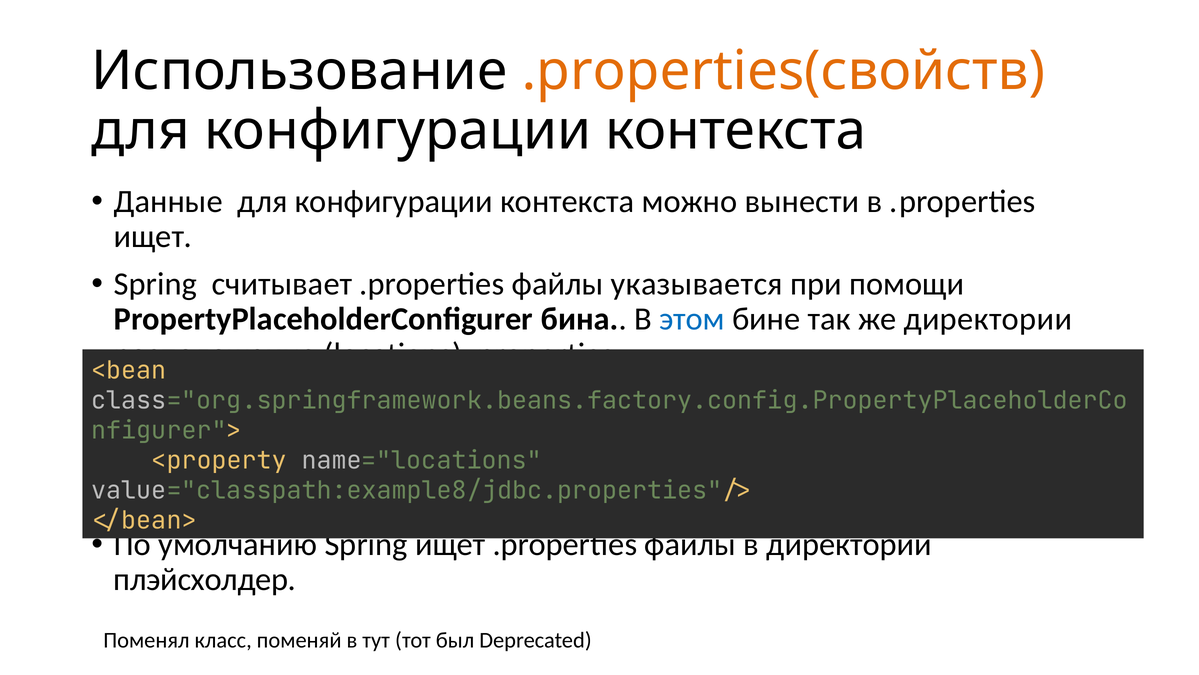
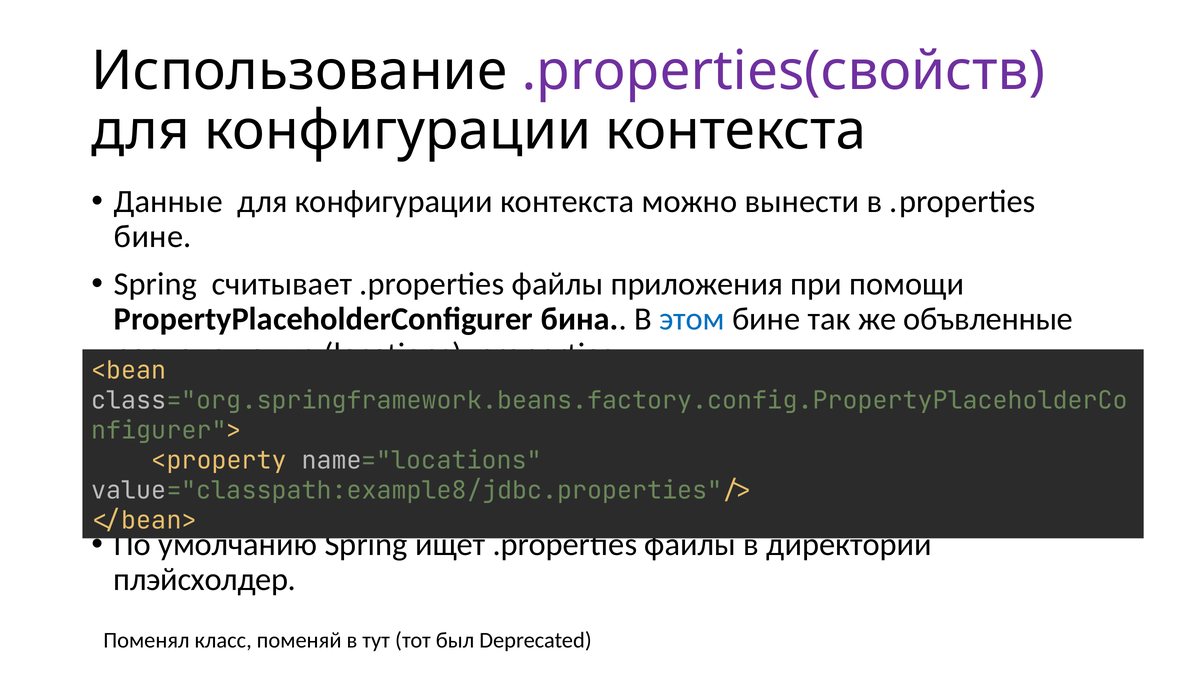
.properties(свойств colour: orange -> purple (783, 71)
ищет: ищет -> бине (153, 236)
указывается: указывается -> приложения (697, 284)
же директории: директории -> объвленные (988, 319)
